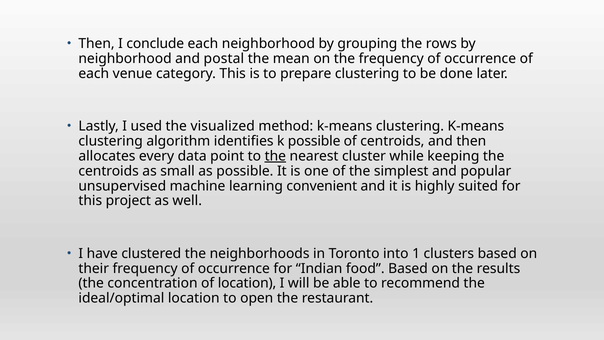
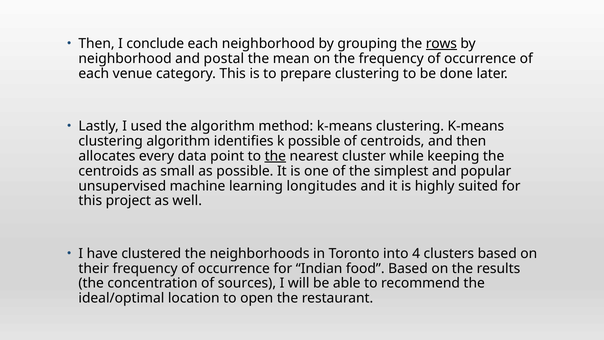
rows underline: none -> present (441, 44)
the visualized: visualized -> algorithm (223, 126)
convenient: convenient -> longitudes (322, 186)
1: 1 -> 4 (416, 253)
of location: location -> sources (247, 283)
